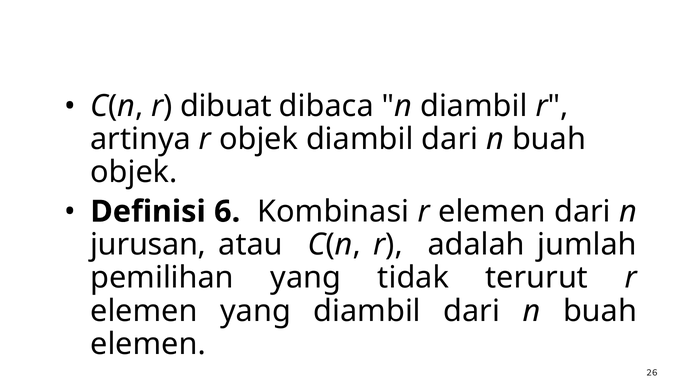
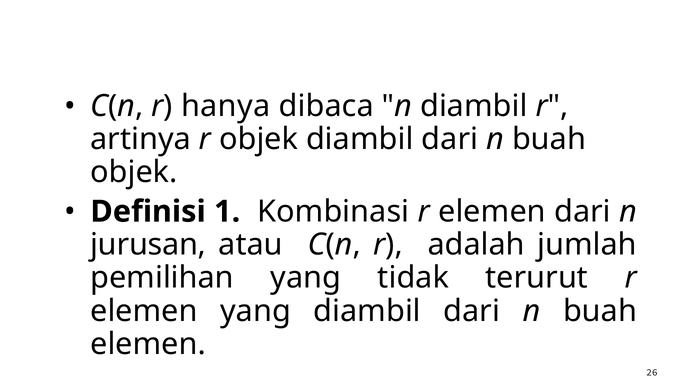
dibuat: dibuat -> hanya (226, 106)
6: 6 -> 1 (227, 212)
